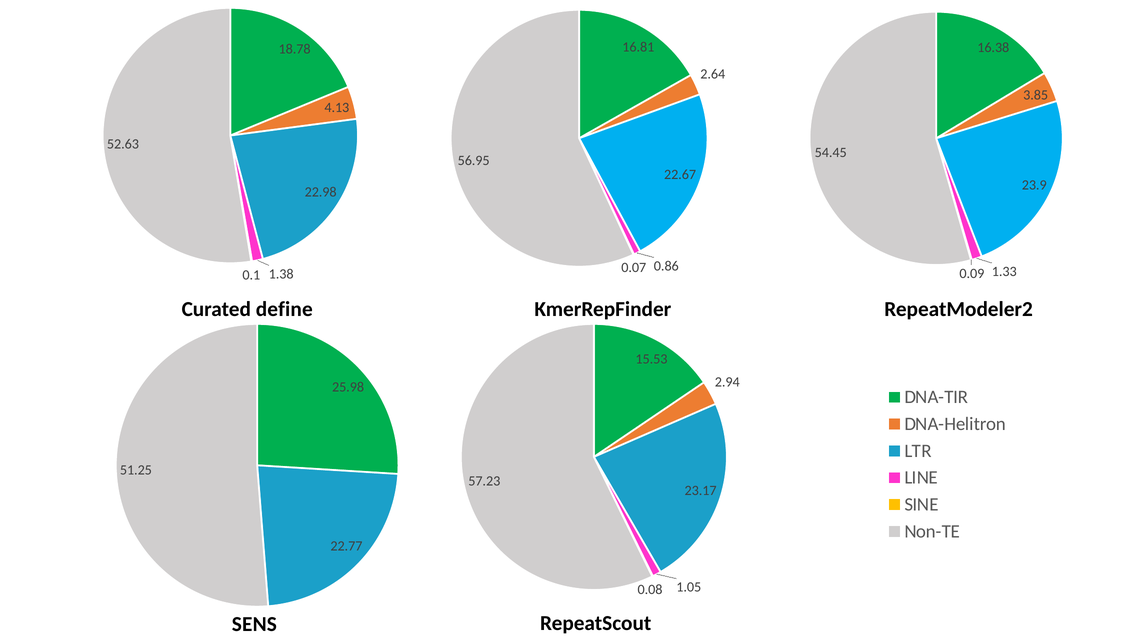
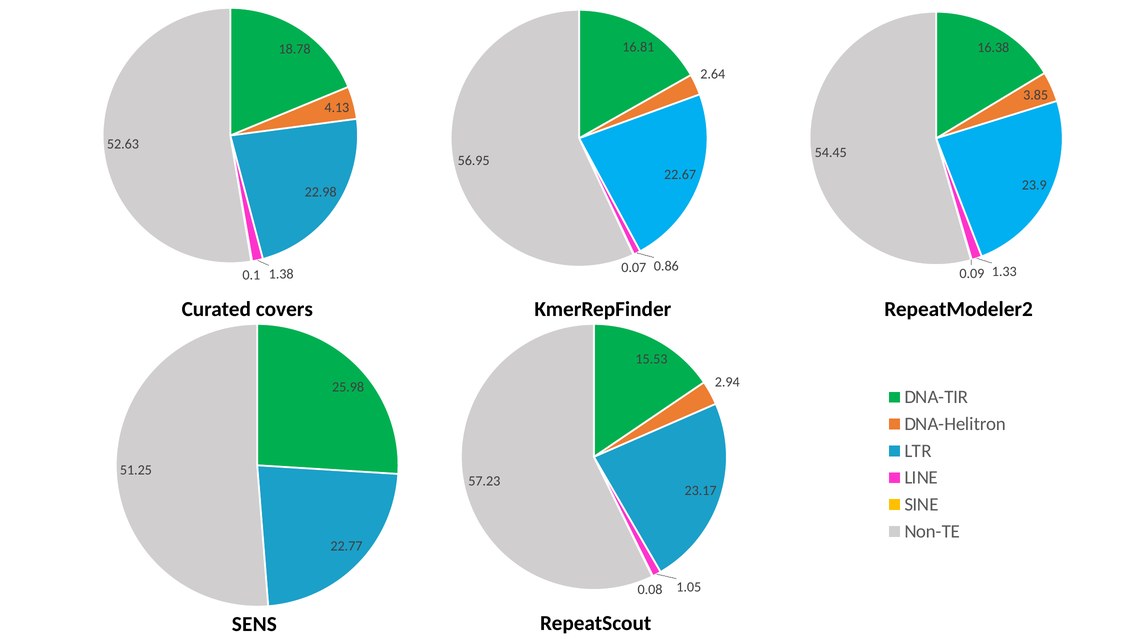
define: define -> covers (284, 309)
